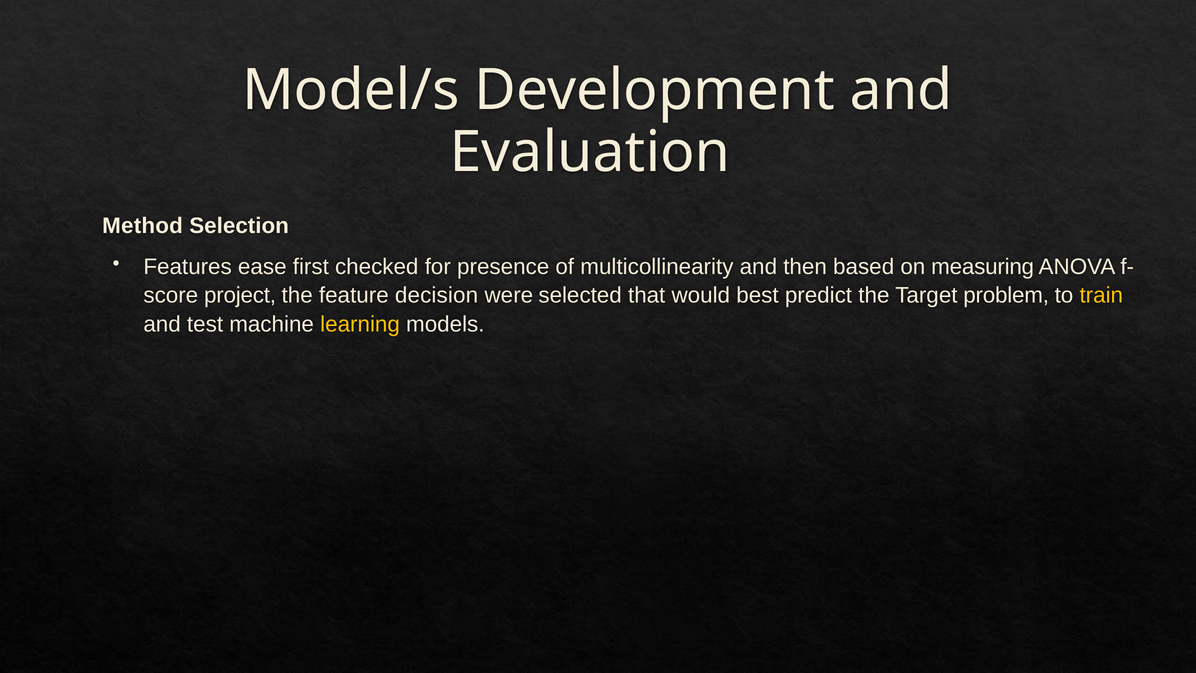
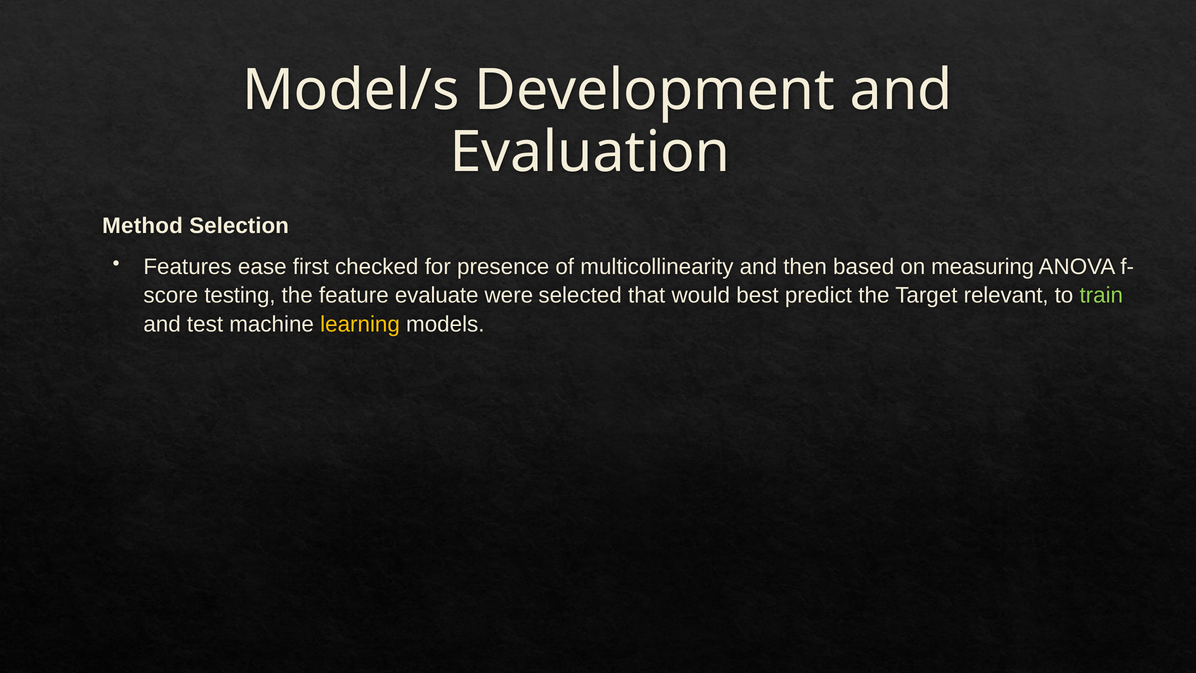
project: project -> testing (240, 295)
decision: decision -> evaluate (437, 295)
problem: problem -> relevant (1006, 295)
train colour: yellow -> light green (1101, 295)
